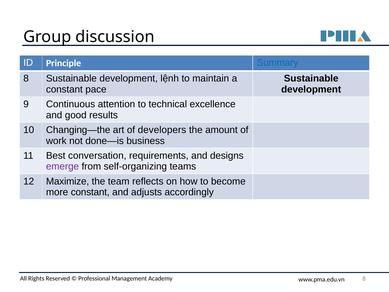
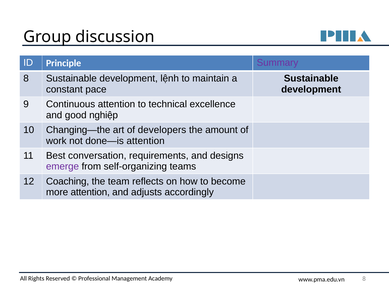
Summary colour: blue -> purple (278, 63)
results: results -> nghiệp (104, 115)
done—is business: business -> attention (146, 141)
Maximize: Maximize -> Coaching (68, 181)
more constant: constant -> attention (90, 192)
